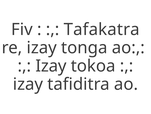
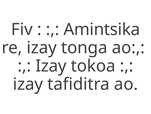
Tafakatra: Tafakatra -> Amintsika (102, 29)
